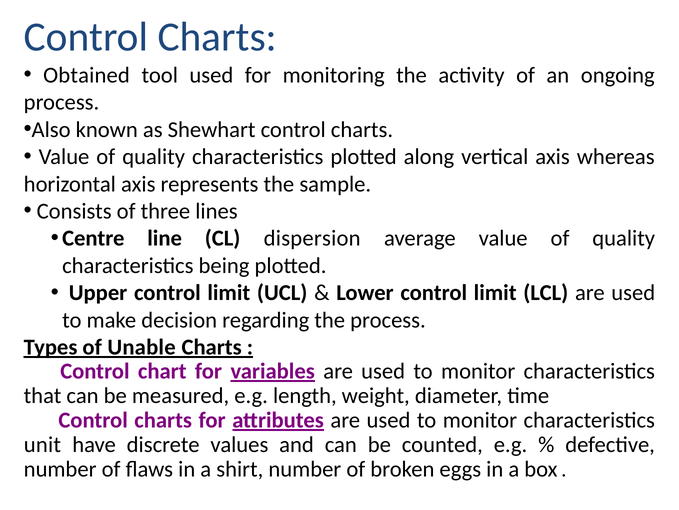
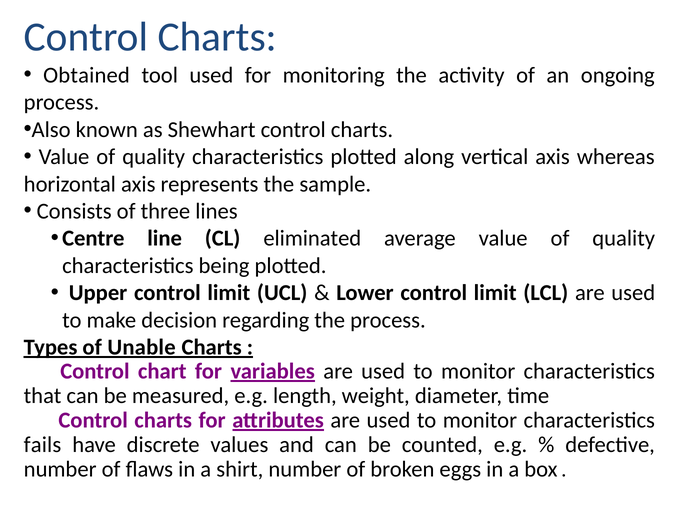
dispersion: dispersion -> eliminated (312, 238)
unit: unit -> fails (42, 444)
